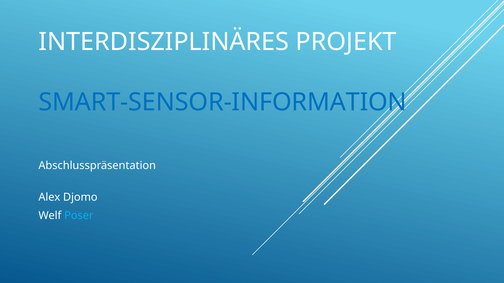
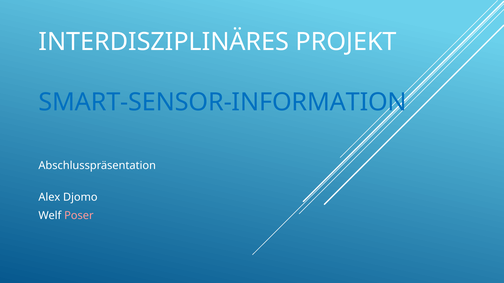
Poser colour: light blue -> pink (79, 216)
